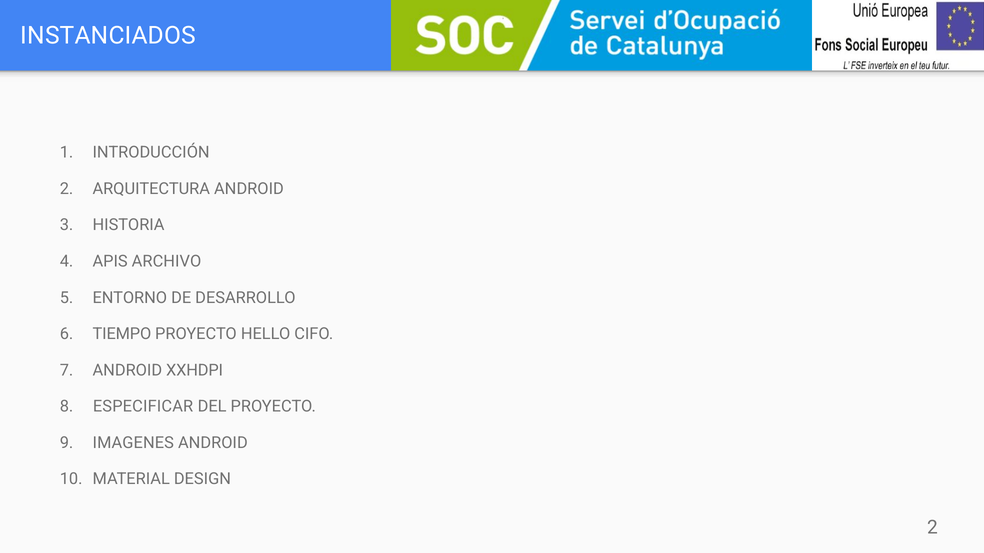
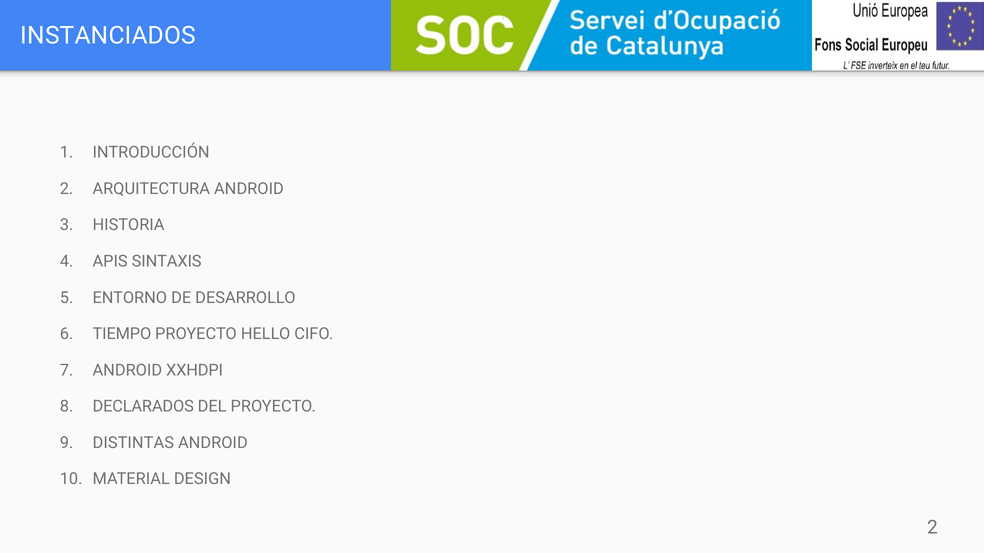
ARCHIVO: ARCHIVO -> SINTAXIS (167, 262)
ESPECIFICAR: ESPECIFICAR -> DECLARADOS (143, 407)
IMAGENES: IMAGENES -> DISTINTAS (133, 443)
